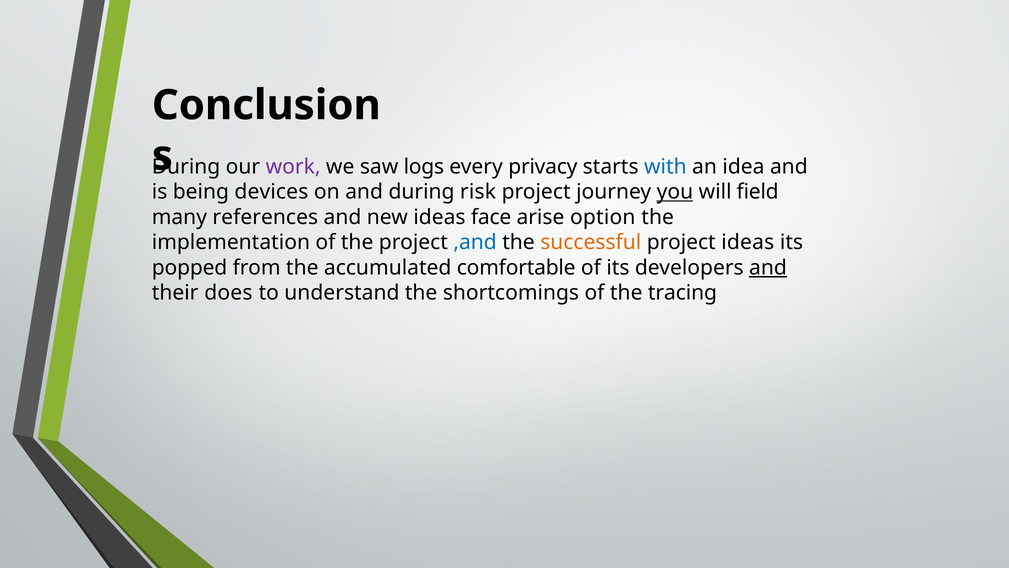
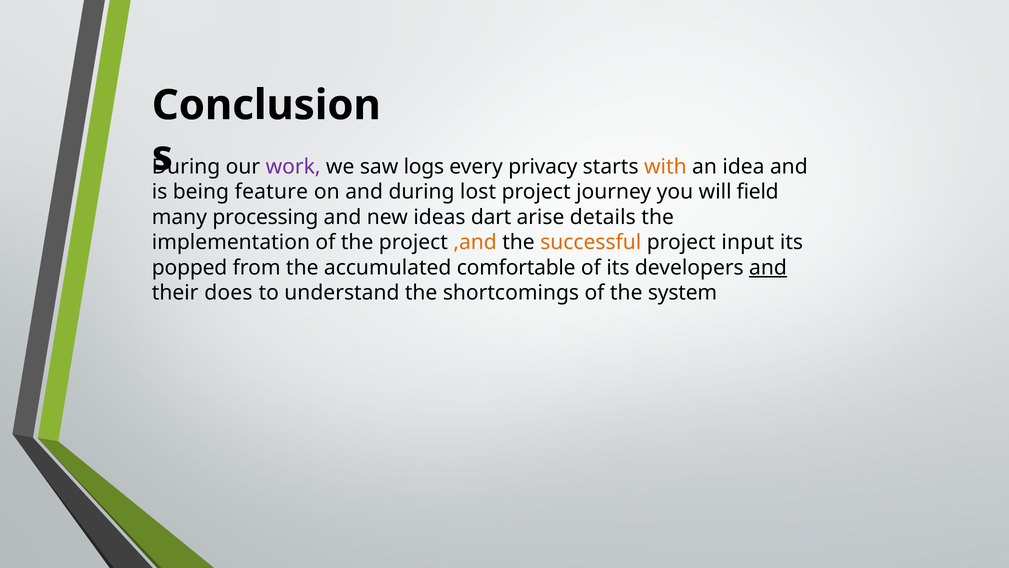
with colour: blue -> orange (665, 167)
devices: devices -> feature (271, 192)
risk: risk -> lost (478, 192)
you underline: present -> none (675, 192)
references: references -> processing (265, 217)
face: face -> dart (491, 217)
option: option -> details (603, 217)
,and colour: blue -> orange (475, 242)
project ideas: ideas -> input (748, 242)
tracing: tracing -> system (683, 293)
